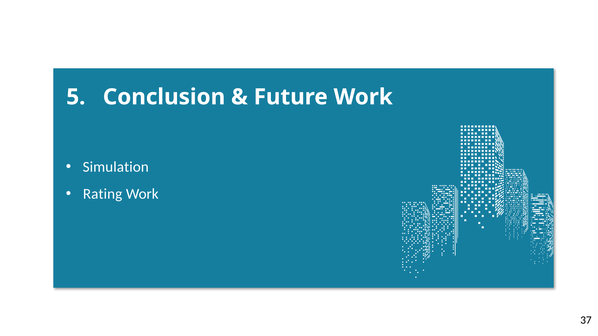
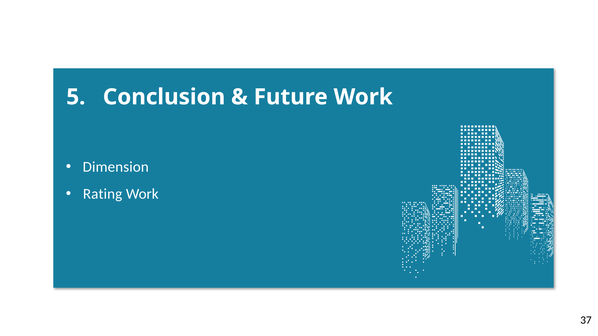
Simulation: Simulation -> Dimension (116, 167)
